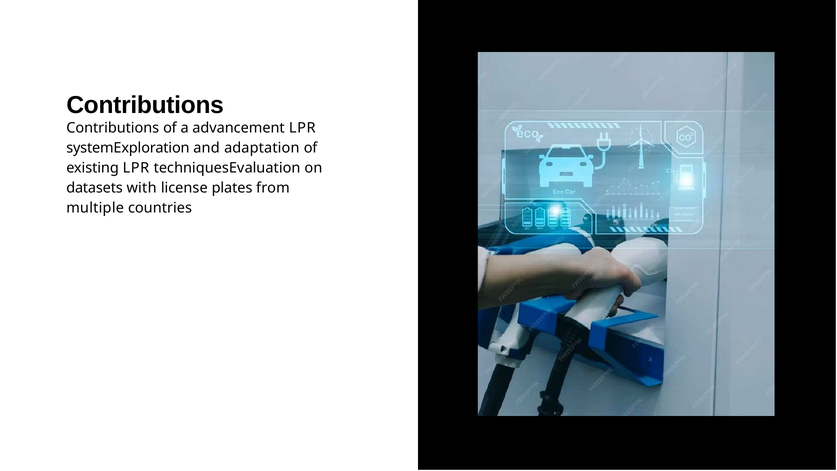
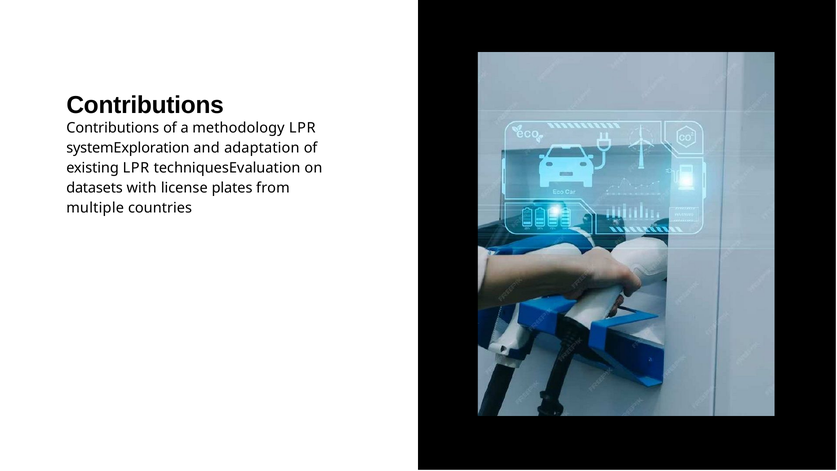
advancement: advancement -> methodology (238, 128)
